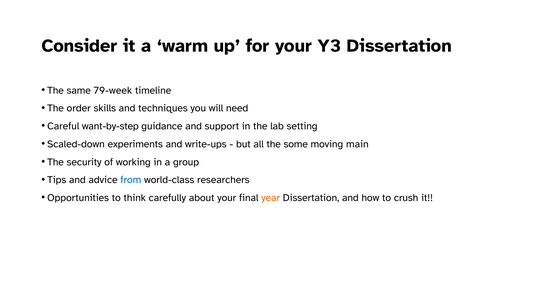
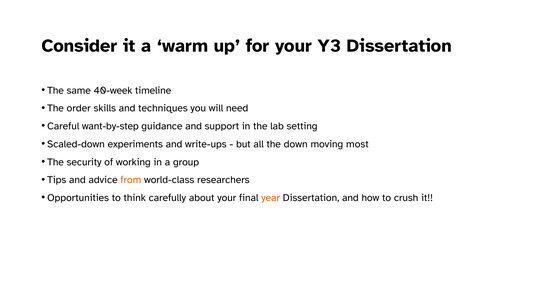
79-week: 79-week -> 40-week (113, 90)
some: some -> down (296, 144)
main: main -> most (357, 144)
from colour: blue -> orange (131, 180)
